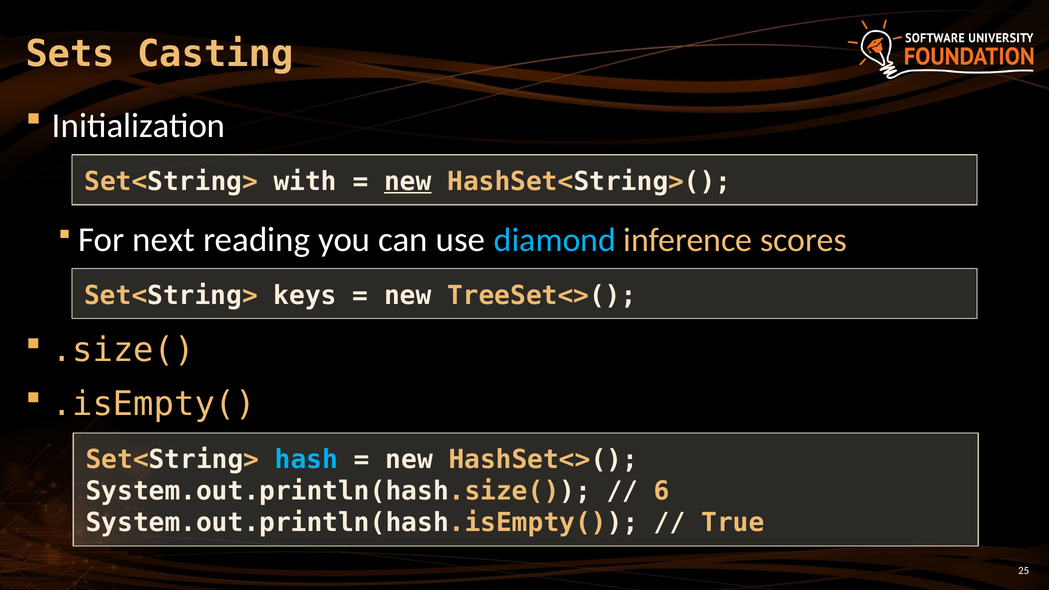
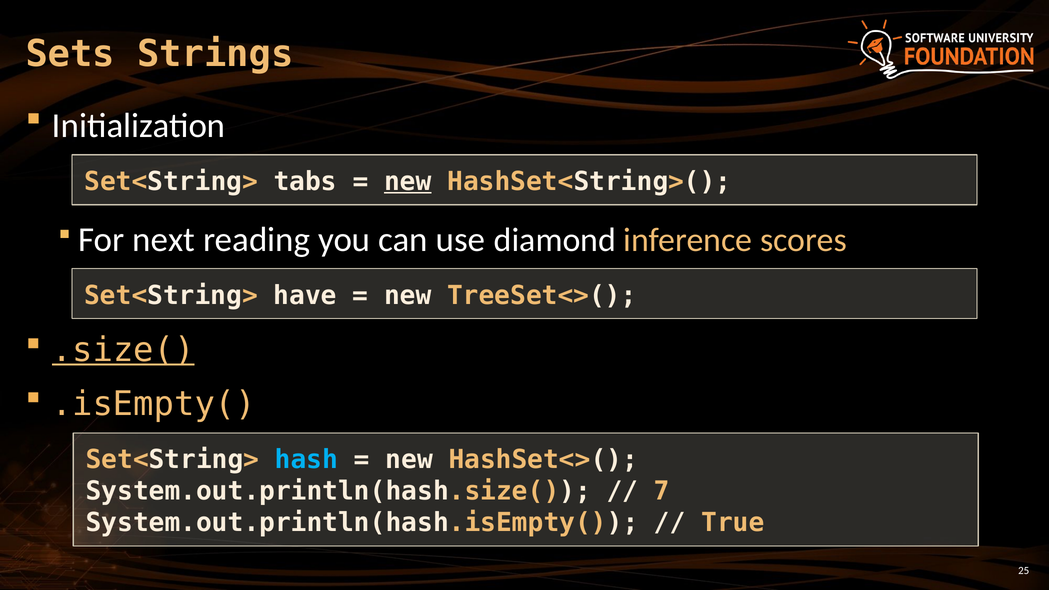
Casting: Casting -> Strings (215, 54)
with: with -> tabs (305, 182)
diamond colour: light blue -> white (555, 240)
keys: keys -> have (305, 296)
.size( underline: none -> present (123, 350)
6: 6 -> 7 (662, 491)
